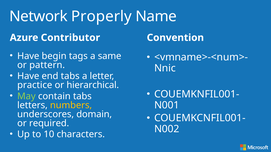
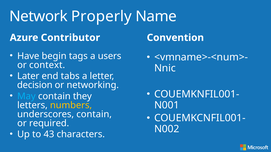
same: same -> users (110, 56)
pattern: pattern -> context (47, 65)
Have: Have -> Later (28, 76)
practice: practice -> decision (35, 85)
hierarchical: hierarchical -> networking (93, 85)
May colour: light green -> light blue (26, 96)
contain tabs: tabs -> they (82, 96)
underscores domain: domain -> contain (94, 115)
10: 10 -> 43 (49, 135)
